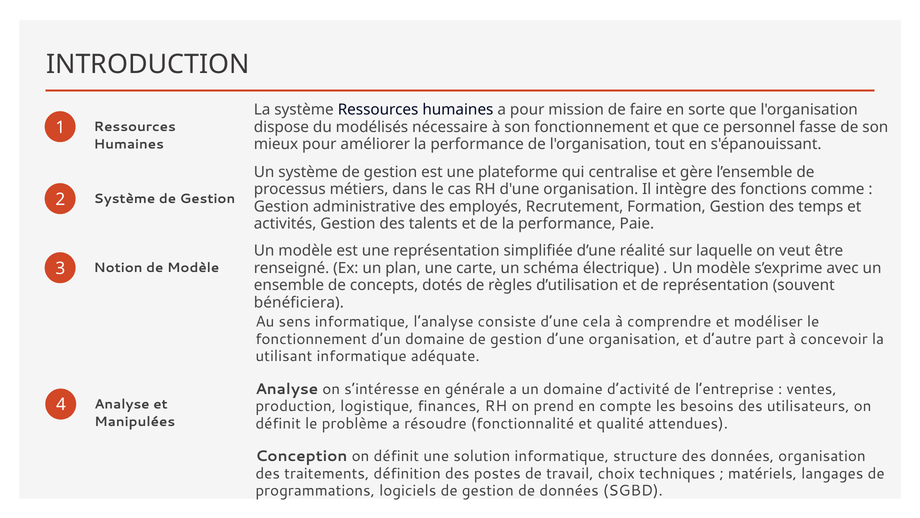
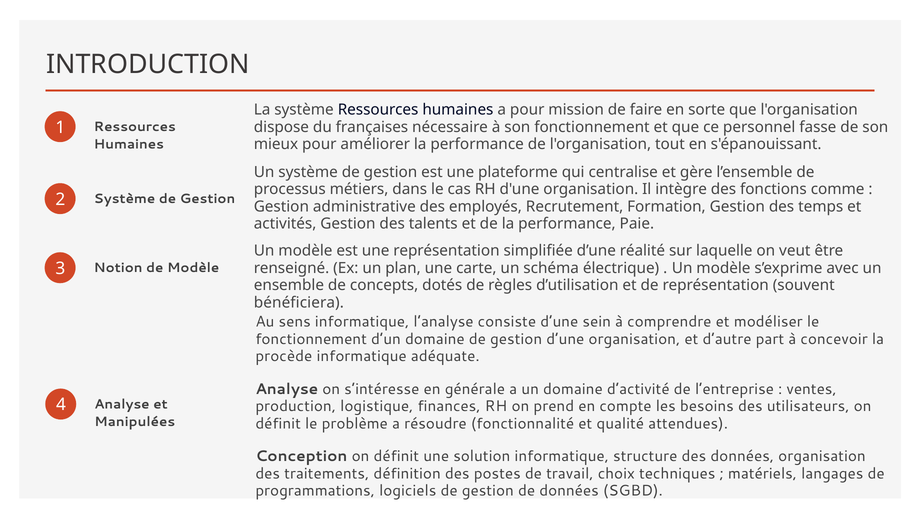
modélisés: modélisés -> françaises (372, 127)
cela: cela -> sein (597, 322)
utilisant: utilisant -> procède (284, 356)
